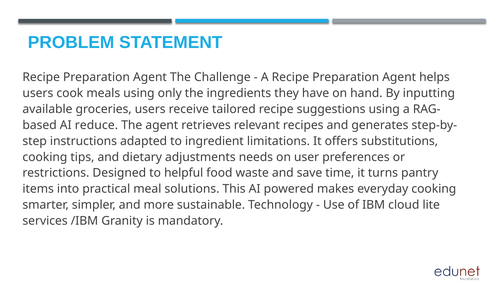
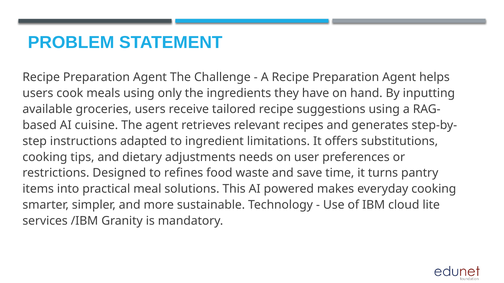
reduce: reduce -> cuisine (96, 125)
helpful: helpful -> refines (184, 173)
